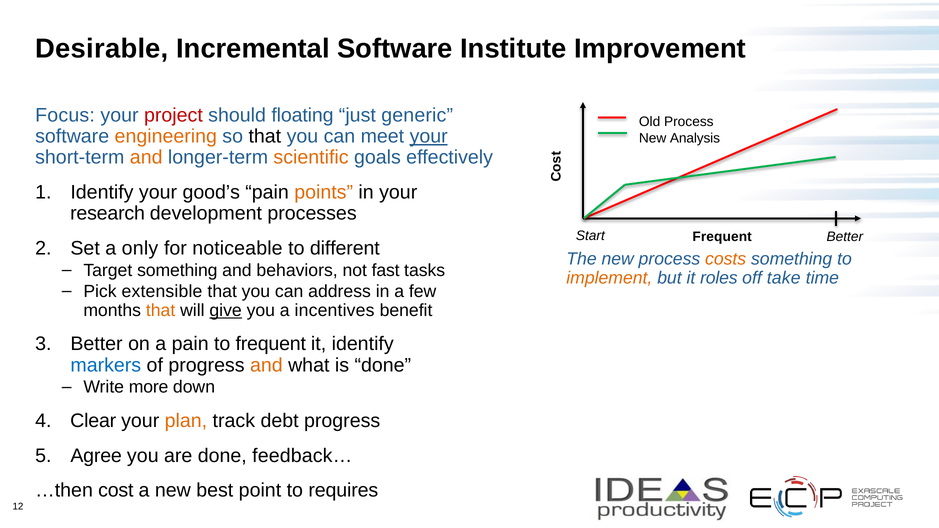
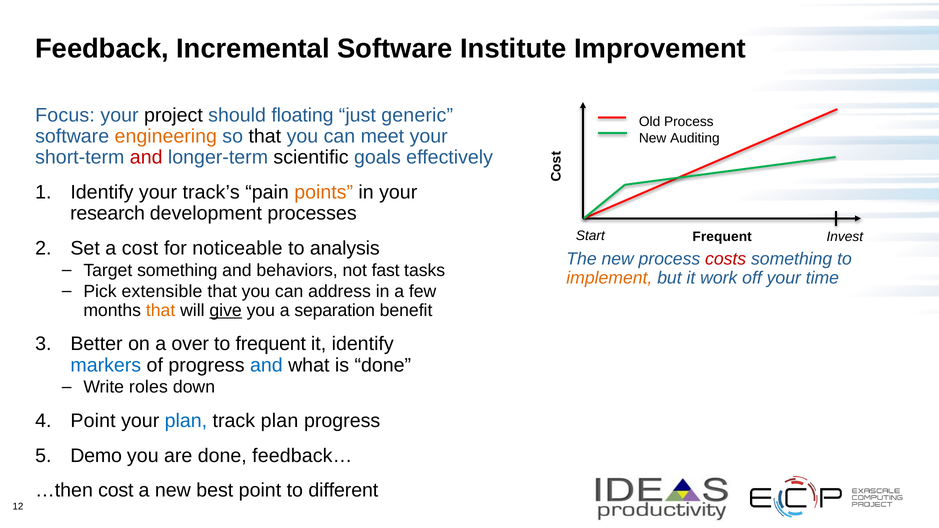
Desirable: Desirable -> Feedback (102, 49)
project colour: red -> black (173, 115)
your underline: present -> none (429, 136)
Analysis: Analysis -> Auditing (695, 138)
and colour: orange -> red (146, 158)
scientific colour: orange -> black (311, 158)
good’s: good’s -> track’s (211, 192)
Start Better: Better -> Invest (845, 237)
a only: only -> cost (140, 248)
different: different -> analysis (345, 248)
costs colour: orange -> red (726, 259)
roles: roles -> work (719, 278)
off take: take -> your (784, 278)
incentives: incentives -> separation (335, 310)
a pain: pain -> over (190, 344)
and colour: orange -> blue (266, 365)
more: more -> roles (148, 387)
Clear: Clear -> Point (93, 421)
plan colour: orange -> blue (186, 421)
track debt: debt -> plan (279, 421)
Agree: Agree -> Demo (96, 456)
requires: requires -> different (343, 491)
